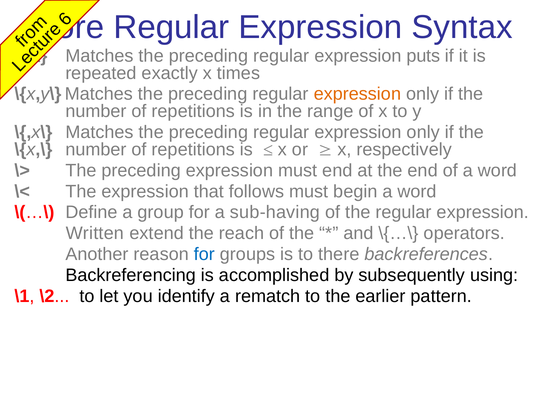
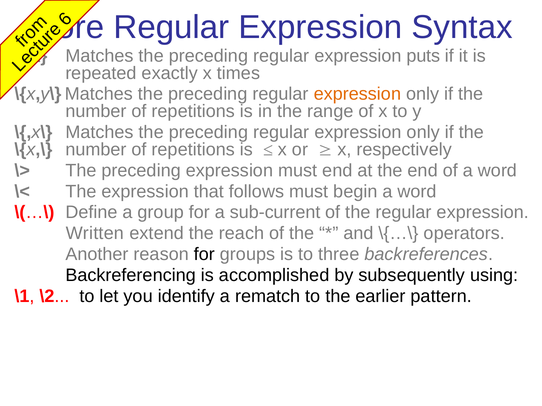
sub-having: sub-having -> sub-current (275, 213)
for colour: blue -> black (204, 255)
there: there -> three (339, 255)
